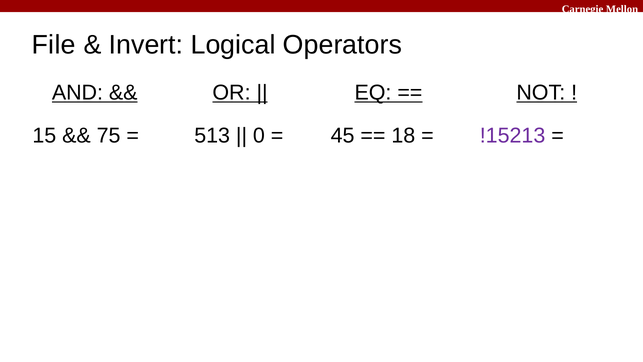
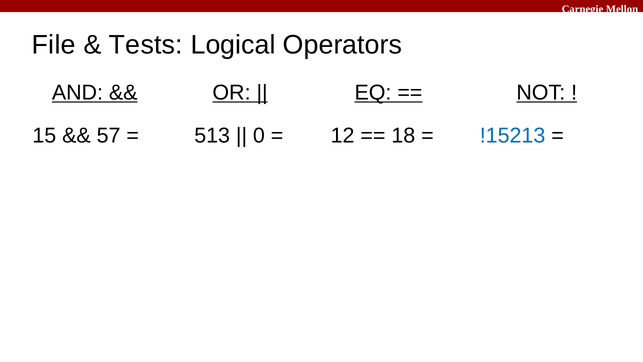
Invert: Invert -> Tests (146, 45)
75: 75 -> 57 (109, 135)
45: 45 -> 12 (343, 135)
!15213 colour: purple -> blue (513, 135)
